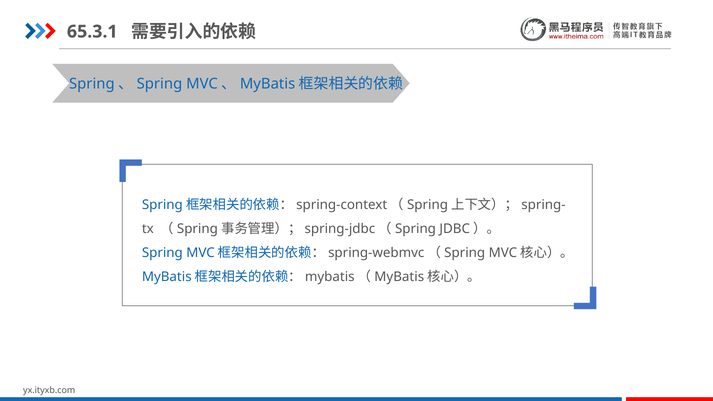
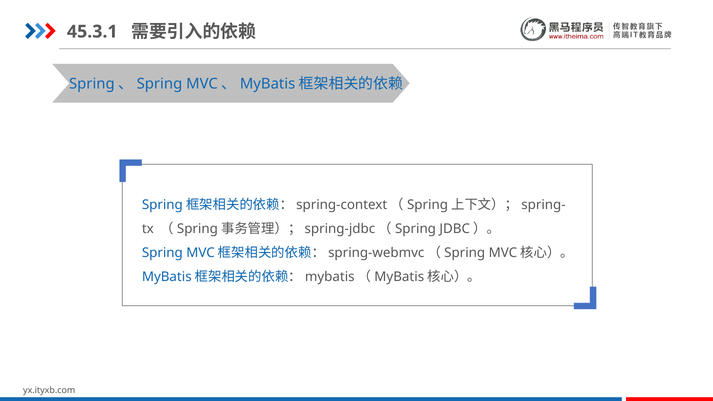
65.3.1: 65.3.1 -> 45.3.1 (92, 32)
